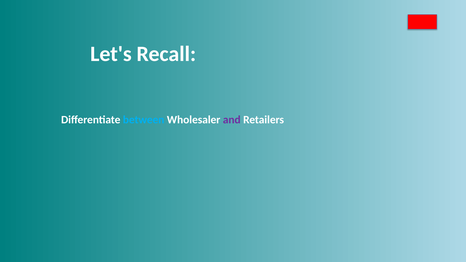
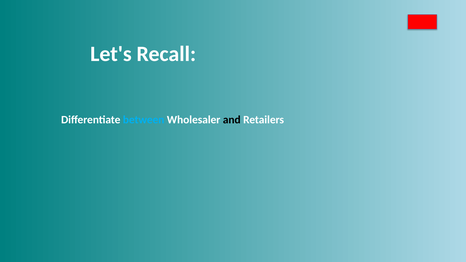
and colour: purple -> black (232, 120)
